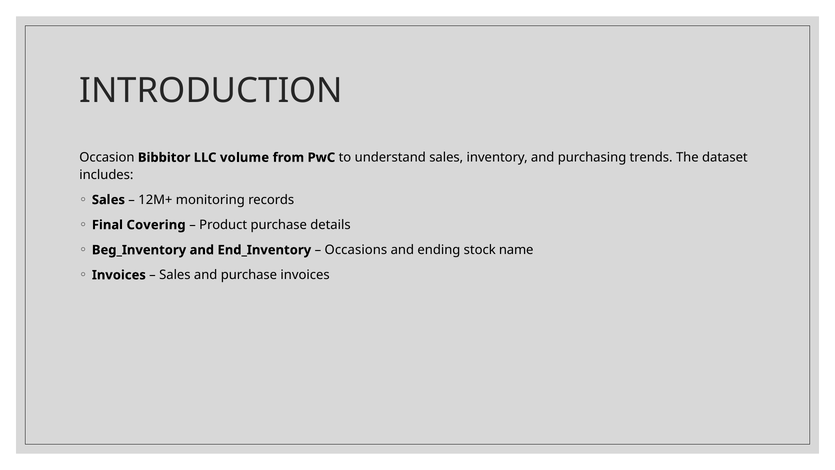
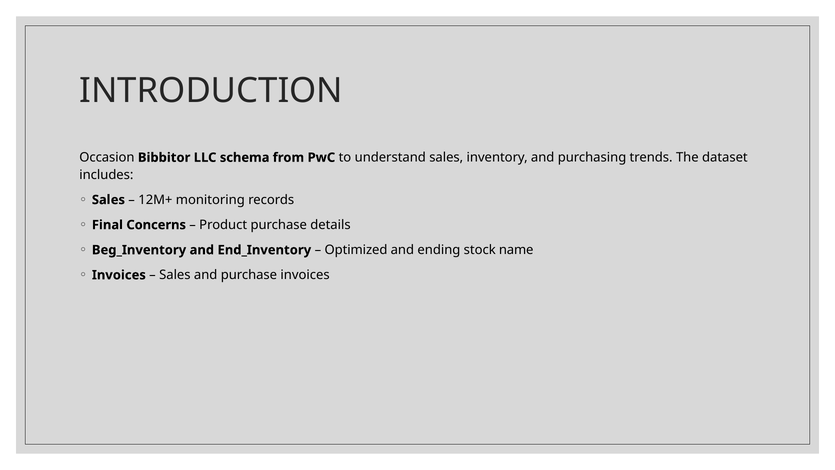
volume: volume -> schema (245, 157)
Covering: Covering -> Concerns (156, 225)
Occasions: Occasions -> Optimized (356, 250)
